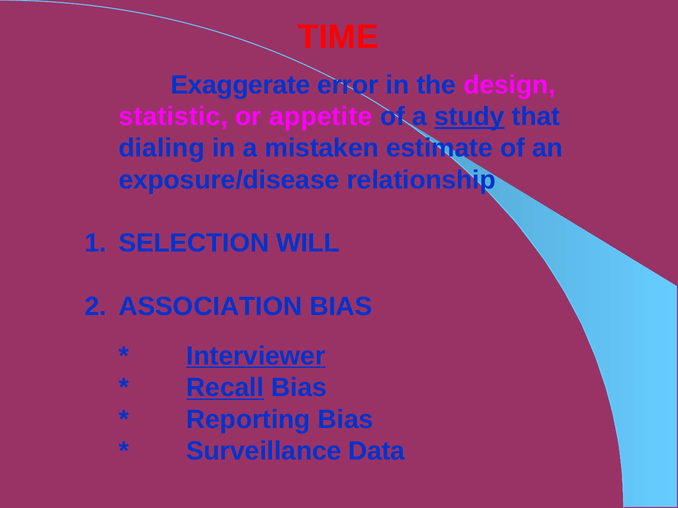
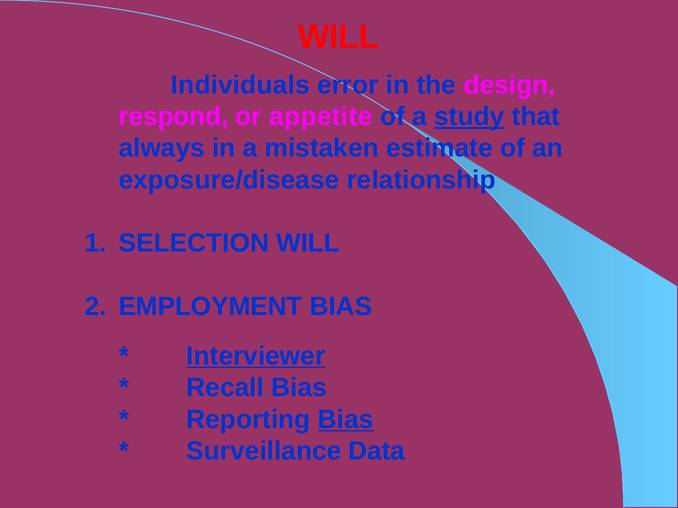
TIME: TIME -> WILL (339, 37)
Exaggerate: Exaggerate -> Individuals (240, 85)
statistic: statistic -> respond (174, 117)
dialing: dialing -> always (162, 148)
ASSOCIATION: ASSOCIATION -> EMPLOYMENT (211, 307)
Recall underline: present -> none (225, 388)
Bias underline: none -> present (346, 420)
